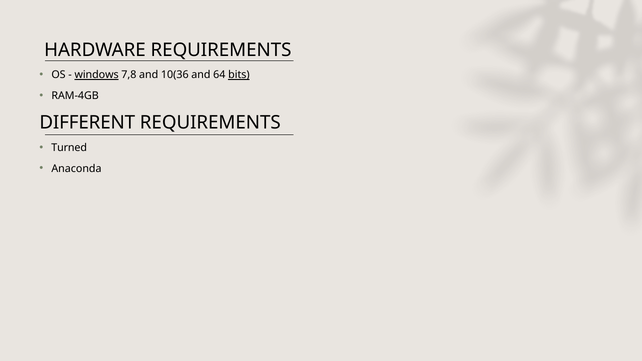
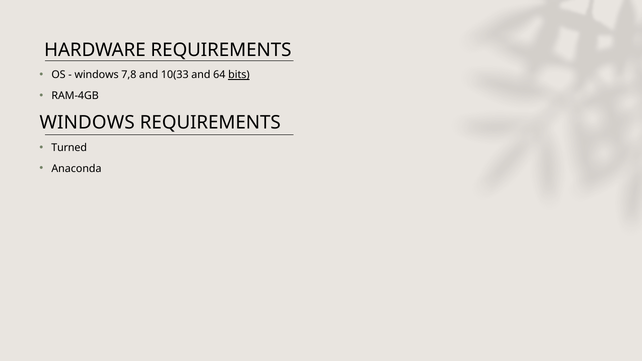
windows underline: present -> none (97, 75)
10(36: 10(36 -> 10(33 (175, 75)
DIFFERENT: DIFFERENT -> WINDOWS (87, 123)
